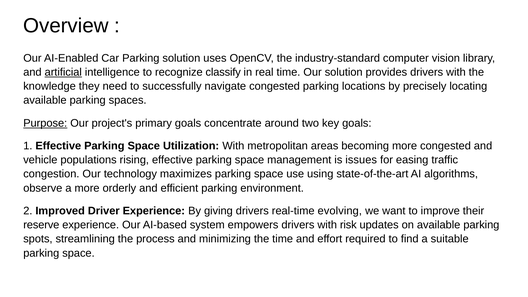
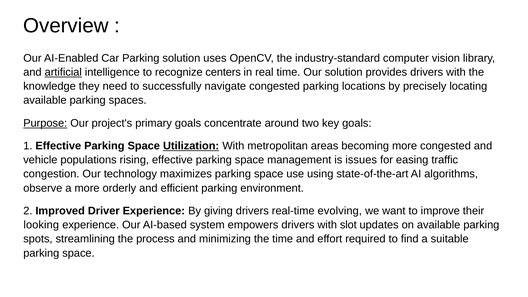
classify: classify -> centers (223, 72)
Utilization underline: none -> present (191, 146)
reserve: reserve -> looking (41, 225)
risk: risk -> slot (348, 225)
